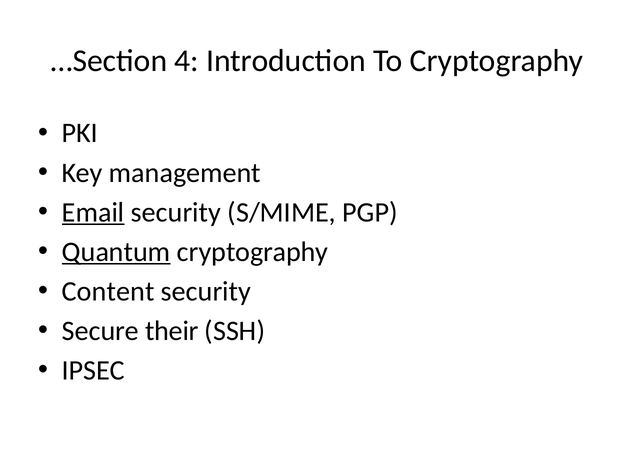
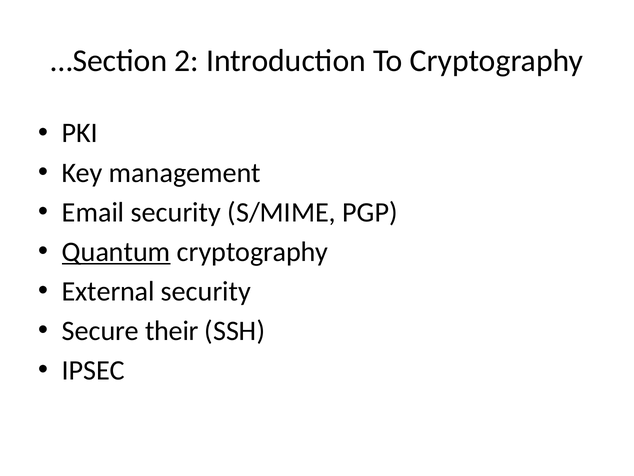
4: 4 -> 2 (187, 61)
Email underline: present -> none (93, 212)
Content: Content -> External (108, 291)
